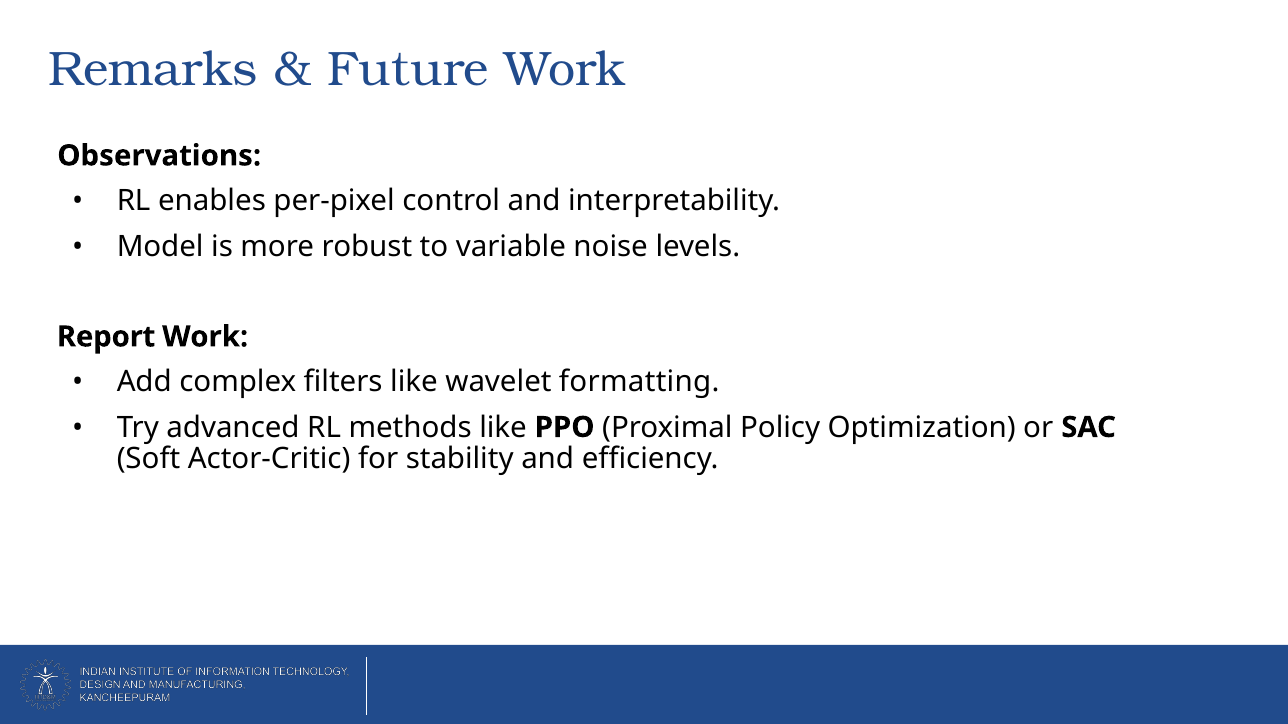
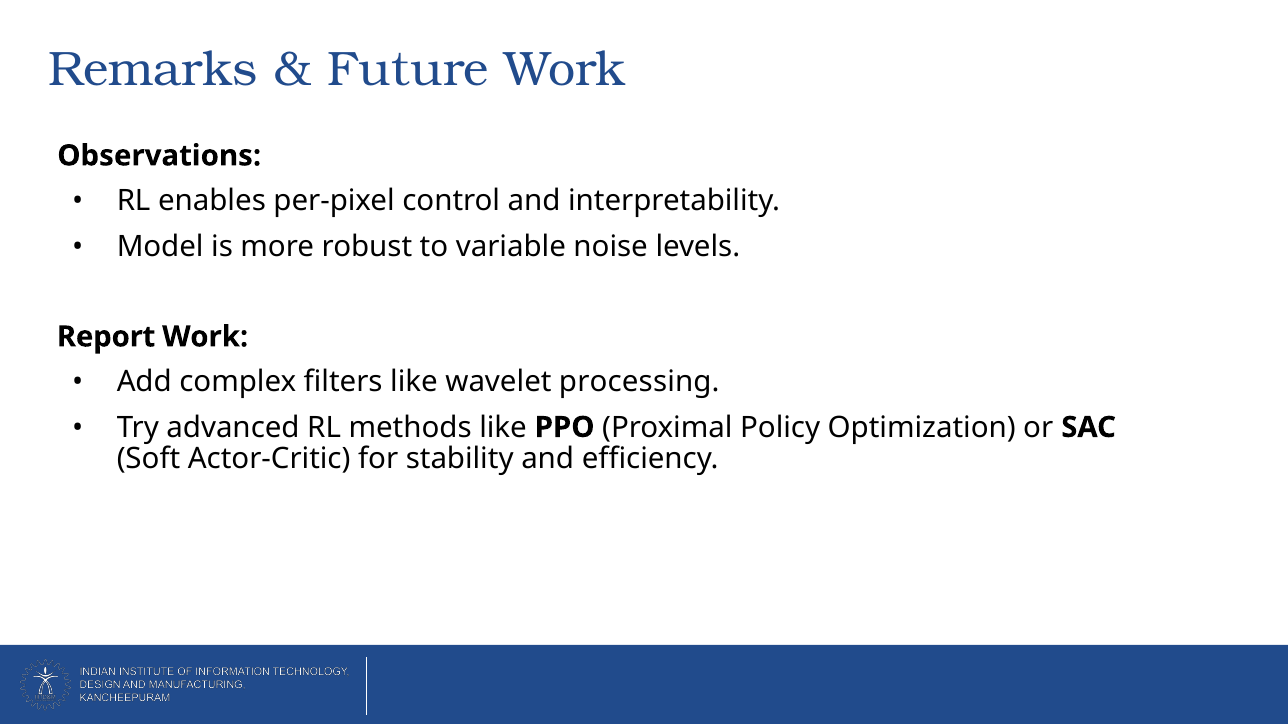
formatting: formatting -> processing (639, 382)
